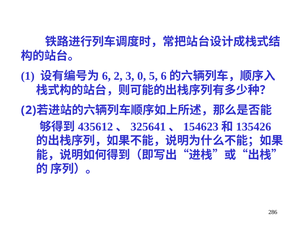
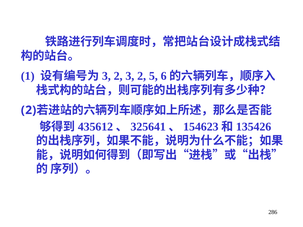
6: 6 -> 3 (106, 76)
2 3 0: 0 -> 2 (142, 76)
